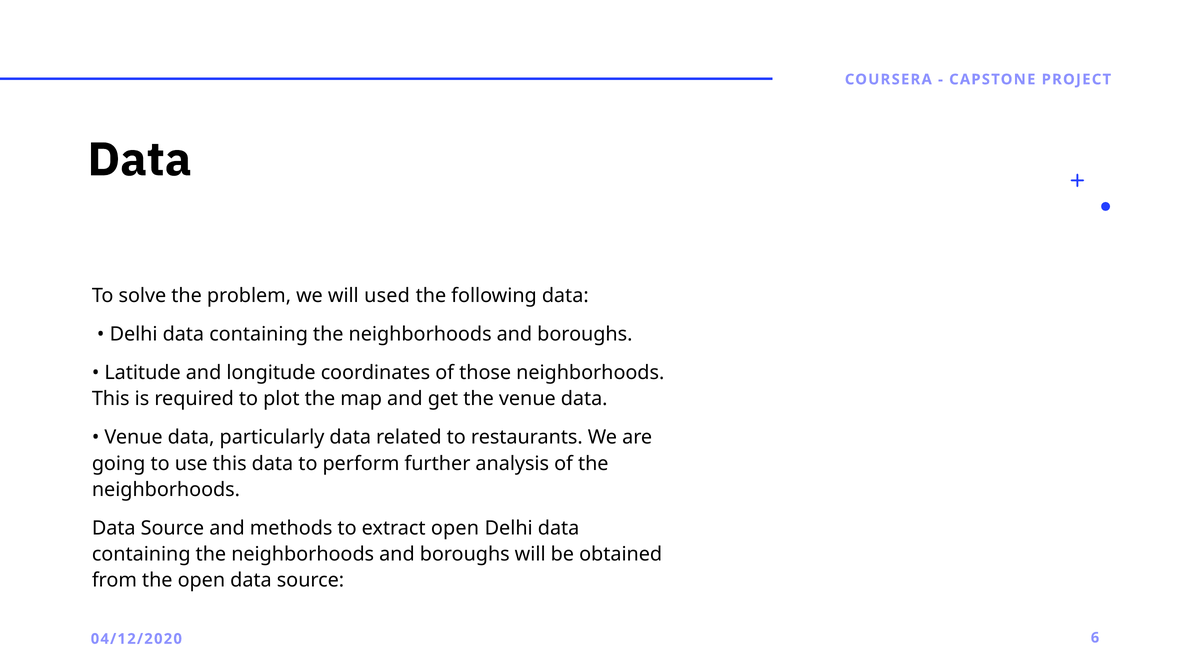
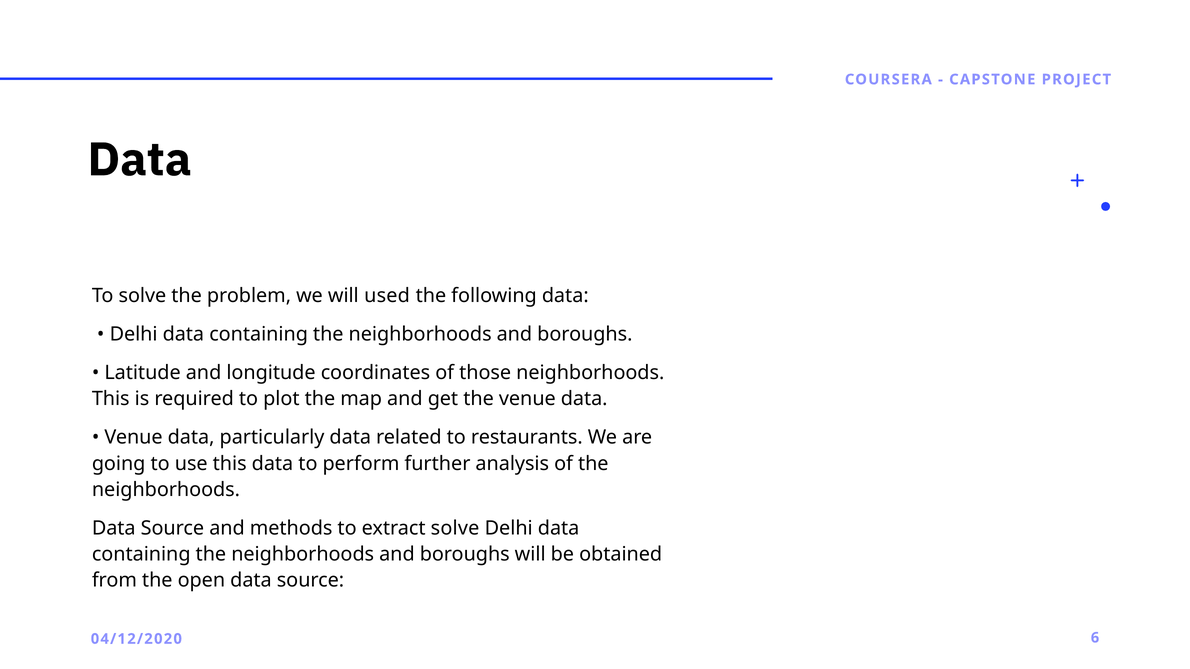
extract open: open -> solve (455, 528)
